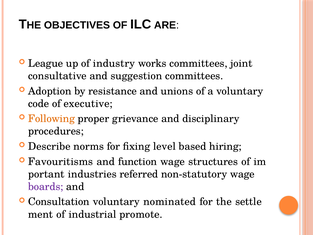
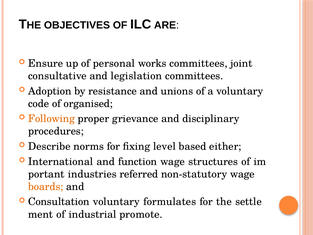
League: League -> Ensure (46, 63)
industry: industry -> personal (114, 63)
suggestion: suggestion -> legislation (136, 76)
executive: executive -> organised (88, 103)
hiring: hiring -> either (225, 146)
Favouritisms: Favouritisms -> International (61, 161)
boards colour: purple -> orange (46, 186)
nominated: nominated -> formulates (170, 202)
